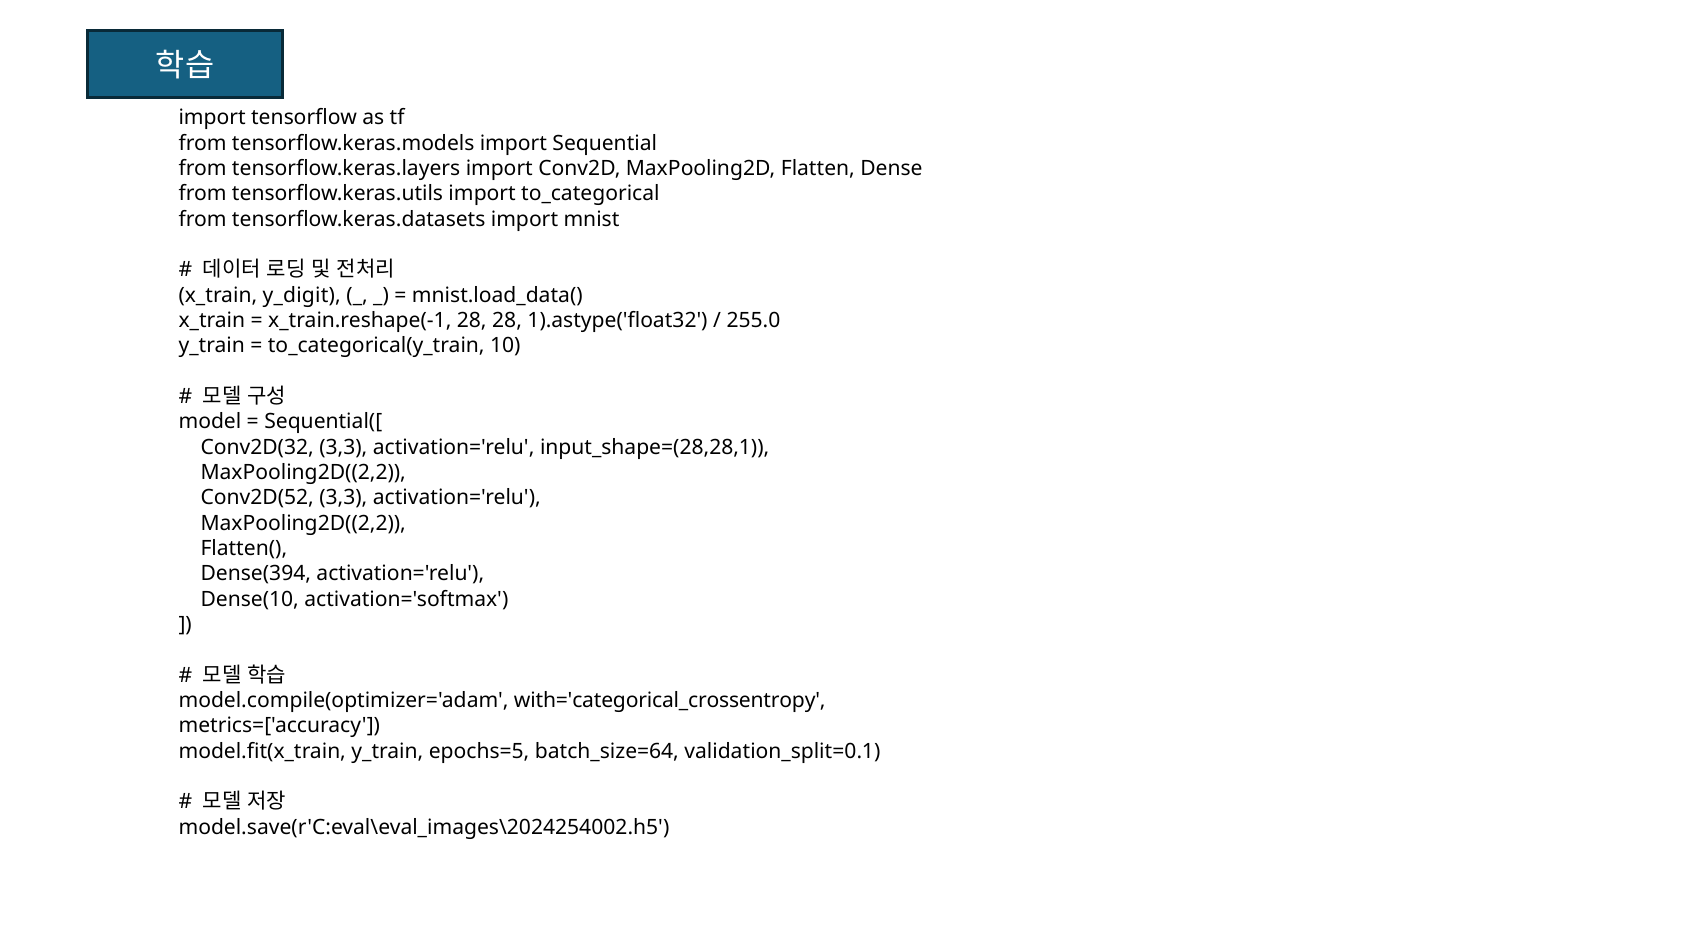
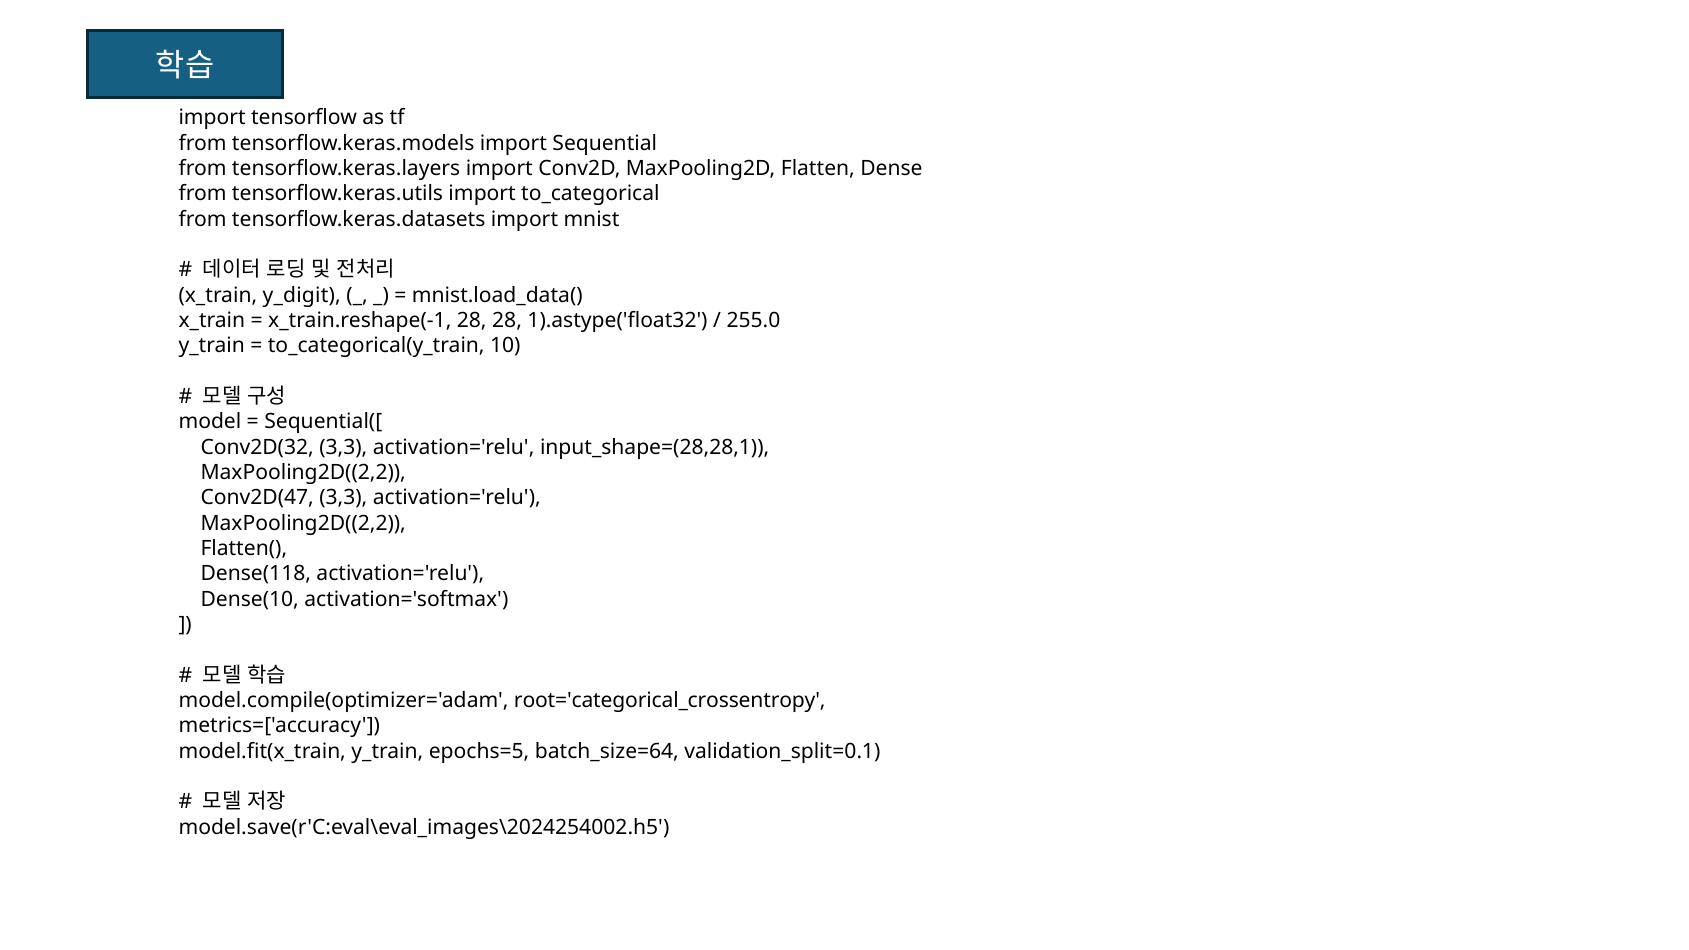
Conv2D(52: Conv2D(52 -> Conv2D(47 (257, 498)
Dense(394: Dense(394 -> Dense(118 (256, 574)
with='categorical_crossentropy: with='categorical_crossentropy -> root='categorical_crossentropy (670, 701)
